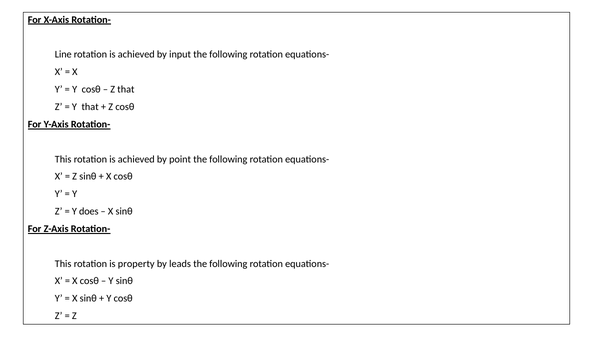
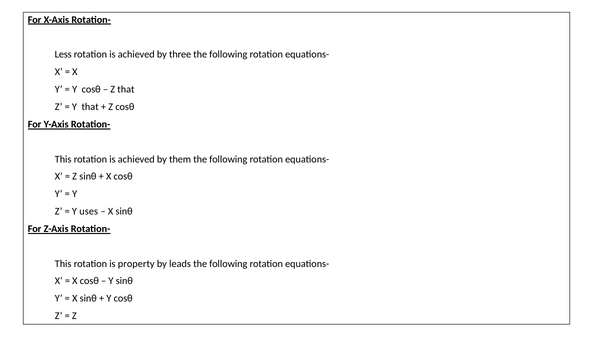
Line: Line -> Less (63, 55)
input: input -> three (180, 55)
point: point -> them (180, 159)
does: does -> uses (89, 211)
